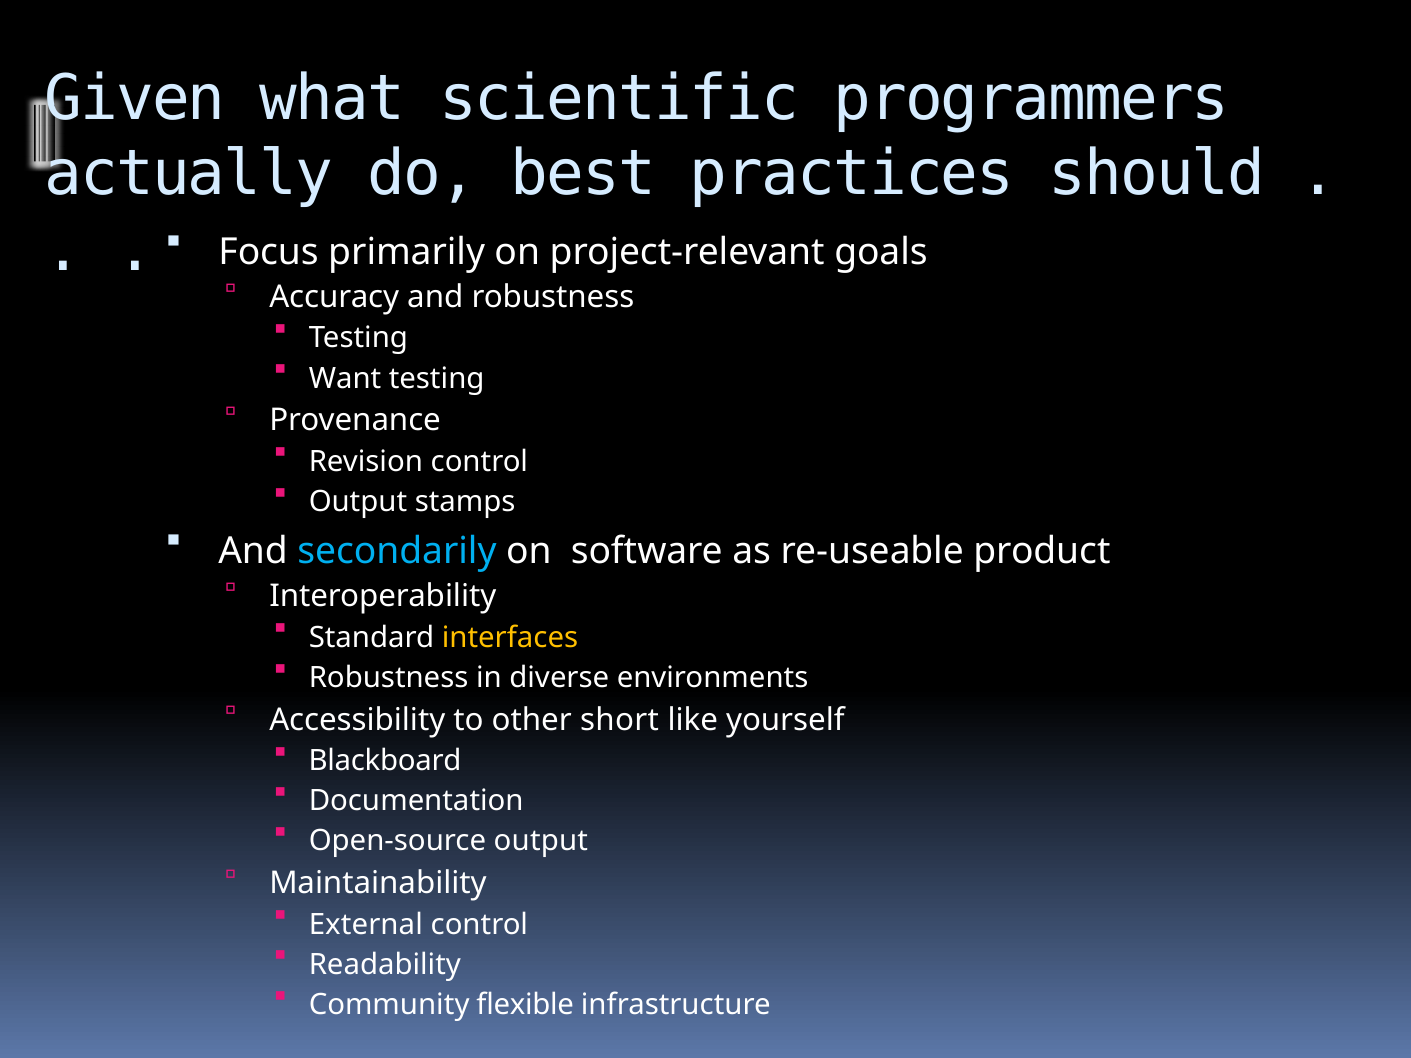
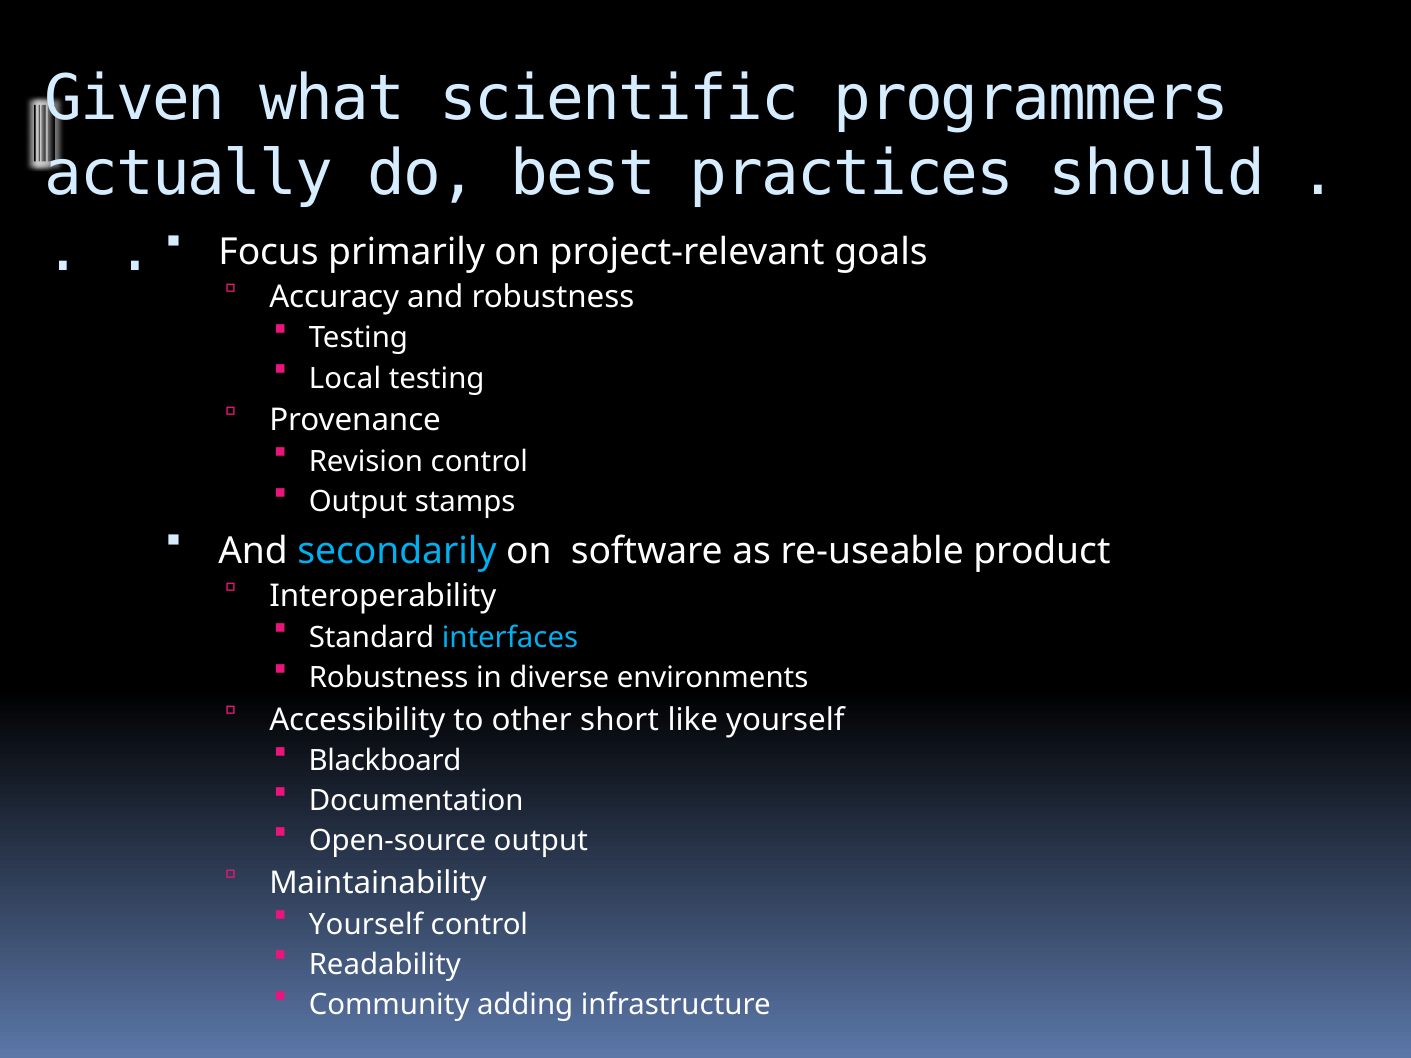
Want: Want -> Local (345, 379)
interfaces colour: yellow -> light blue (510, 638)
External: External -> Yourself (366, 925)
flexible: flexible -> adding (525, 1005)
